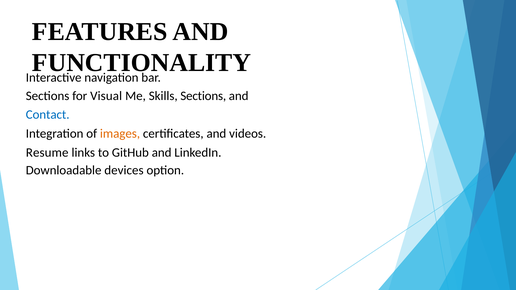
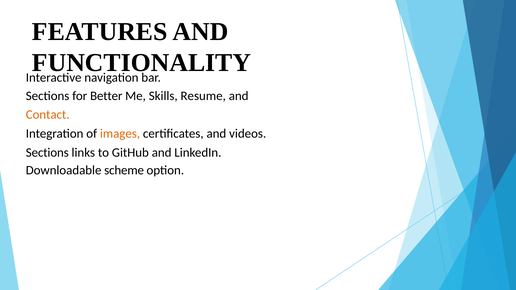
Visual: Visual -> Better (106, 96)
Skills Sections: Sections -> Resume (203, 96)
Contact colour: blue -> orange (48, 115)
Resume: Resume -> Sections (47, 153)
devices: devices -> scheme (124, 170)
